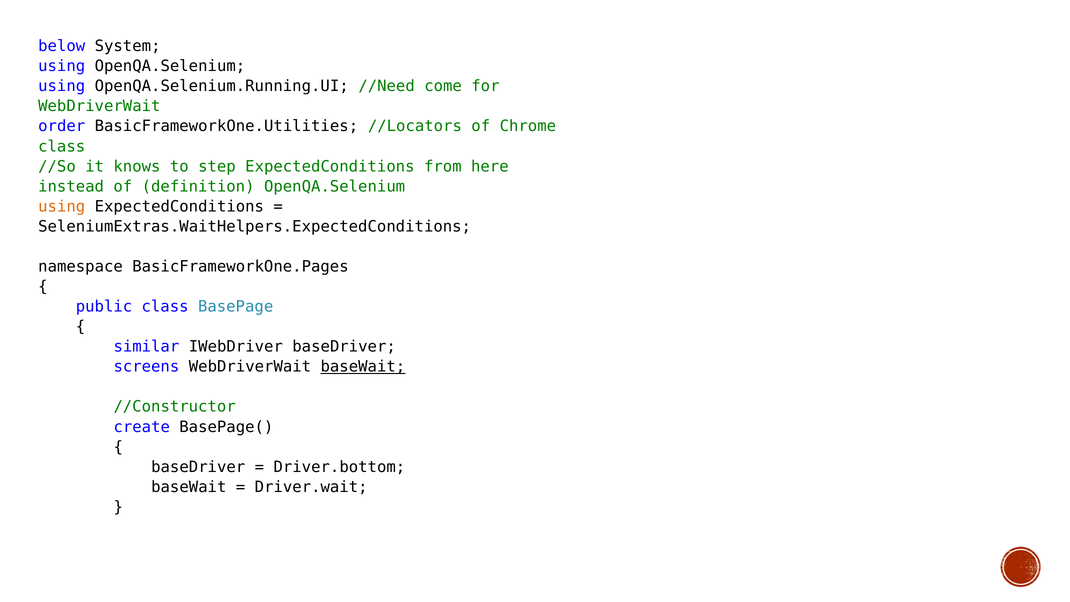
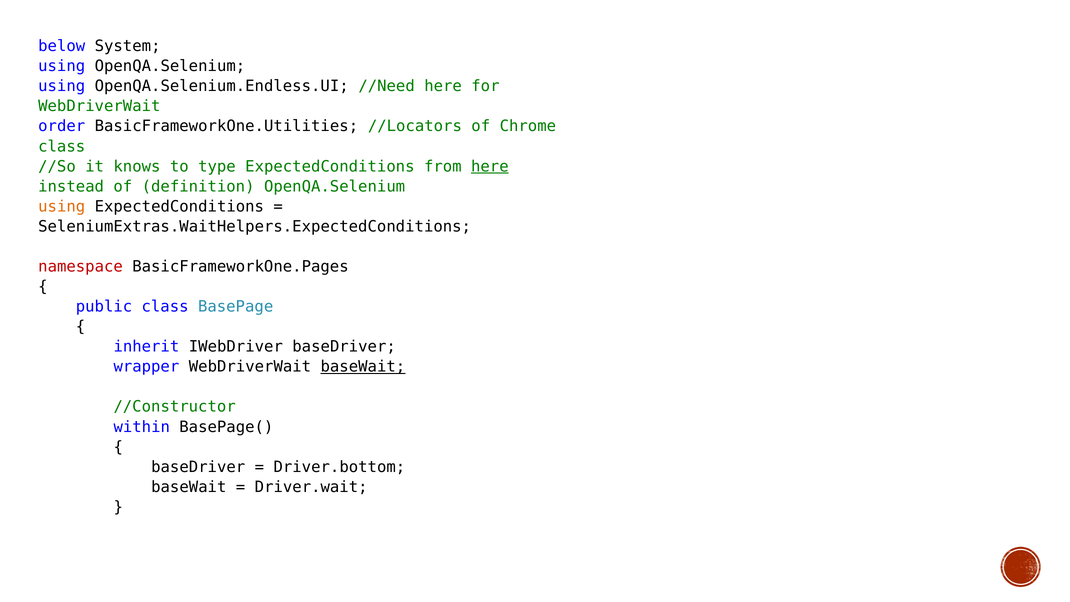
OpenQA.Selenium.Running.UI: OpenQA.Selenium.Running.UI -> OpenQA.Selenium.Endless.UI (222, 86)
//Need come: come -> here (443, 86)
step: step -> type (217, 166)
here underline: none -> present (490, 166)
namespace colour: black -> red (81, 267)
similar: similar -> inherit (146, 347)
screens: screens -> wrapper (146, 367)
create: create -> within (142, 427)
